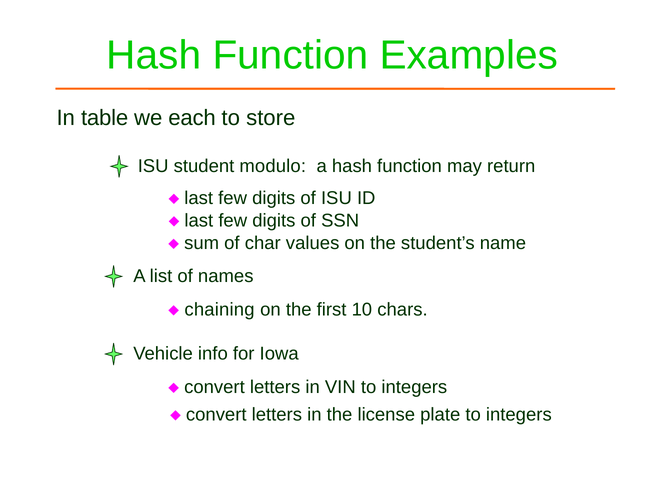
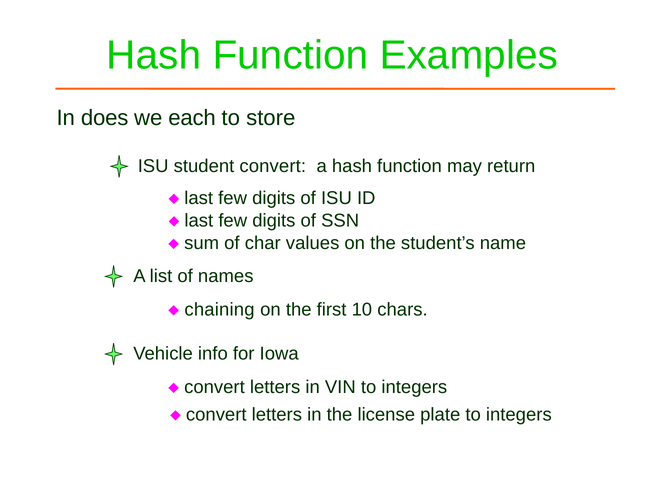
table: table -> does (105, 118)
student modulo: modulo -> convert (273, 166)
